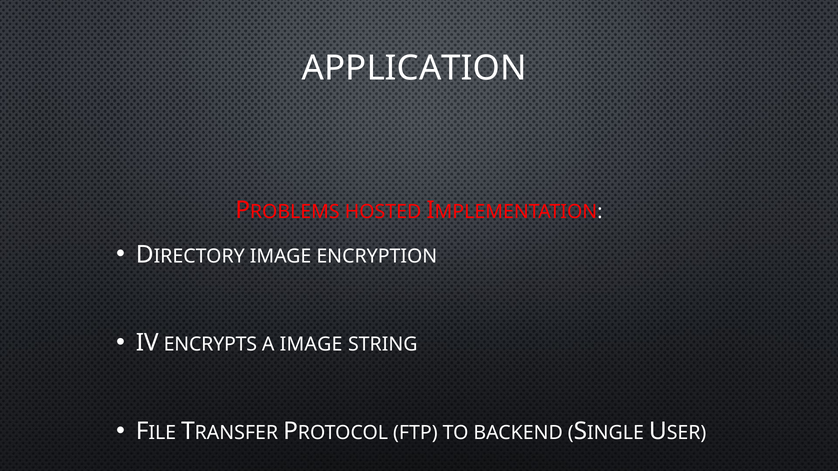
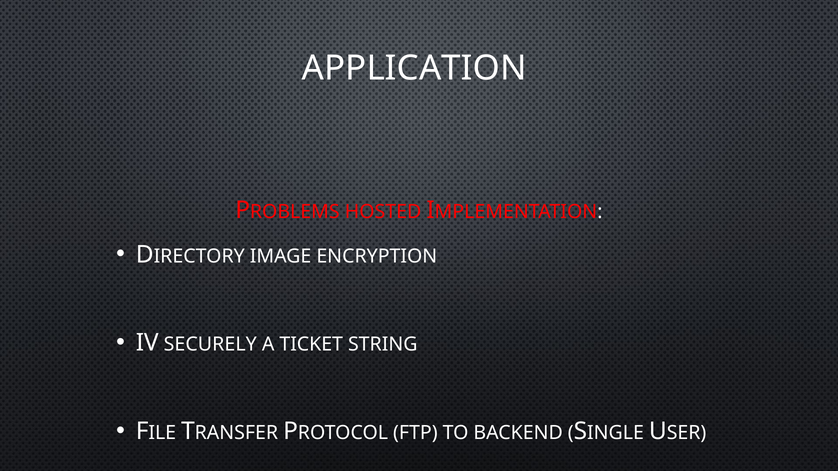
ENCRYPTS: ENCRYPTS -> SECURELY (210, 345)
A IMAGE: IMAGE -> TICKET (311, 345)
